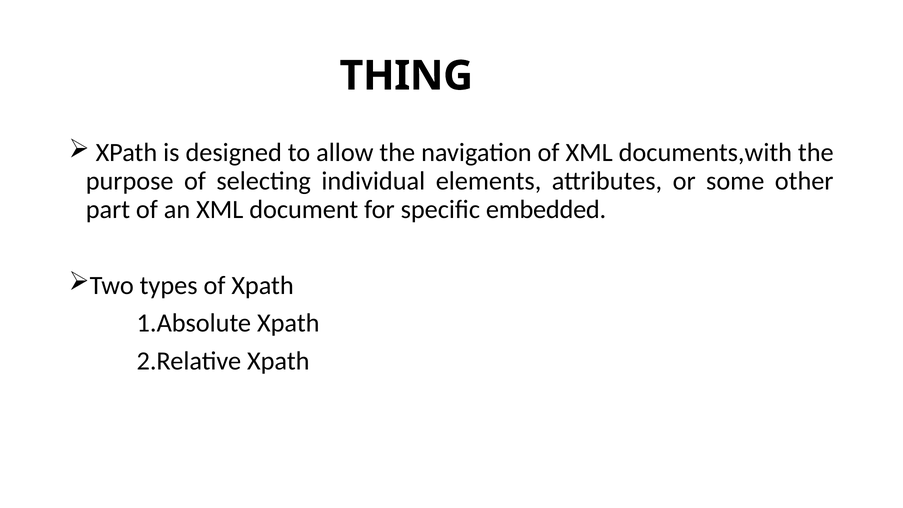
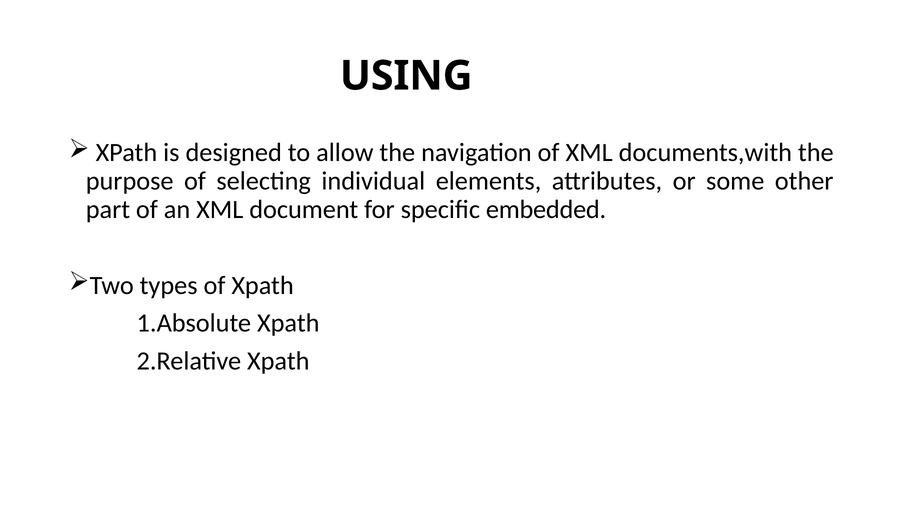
THING: THING -> USING (406, 76)
